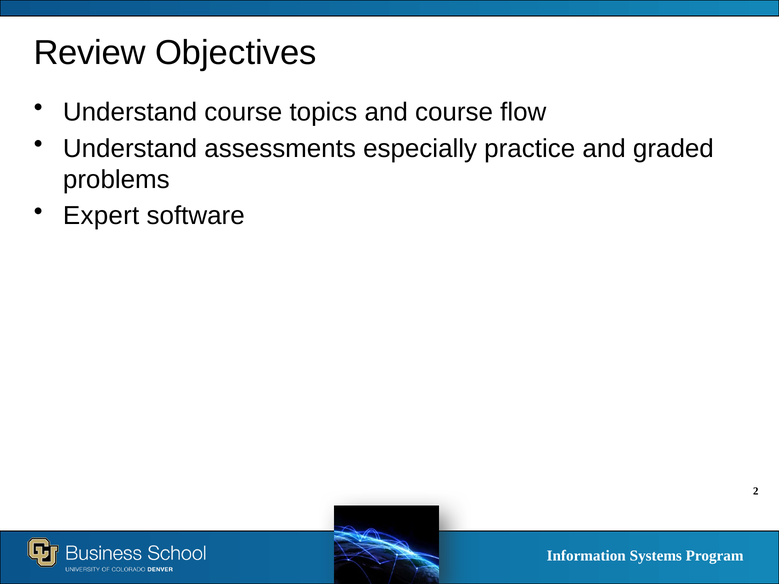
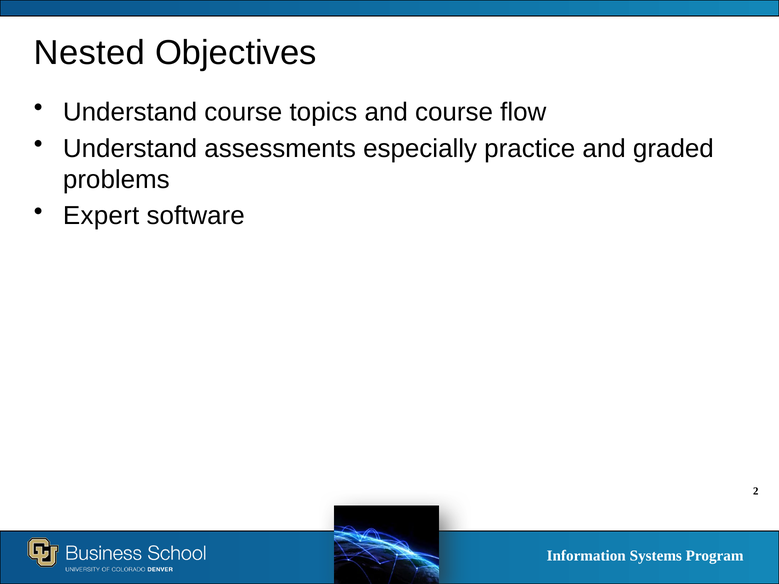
Review: Review -> Nested (89, 53)
